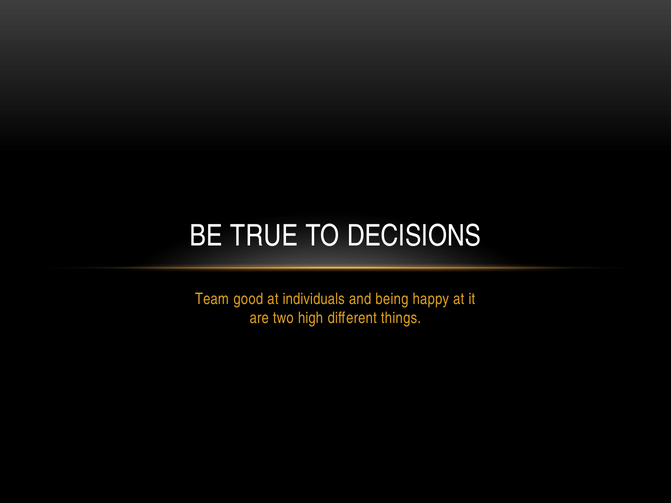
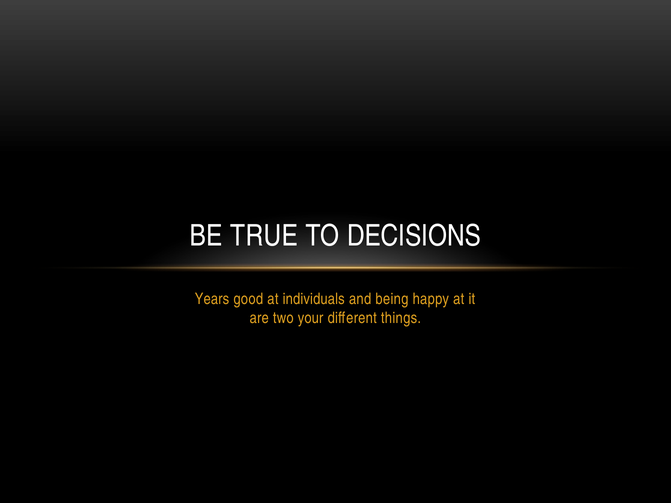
Team: Team -> Years (212, 299)
high: high -> your (311, 318)
